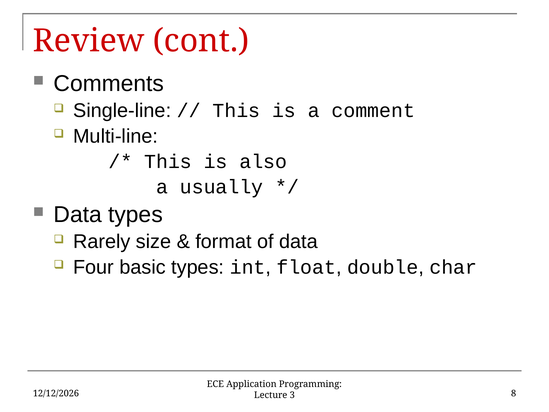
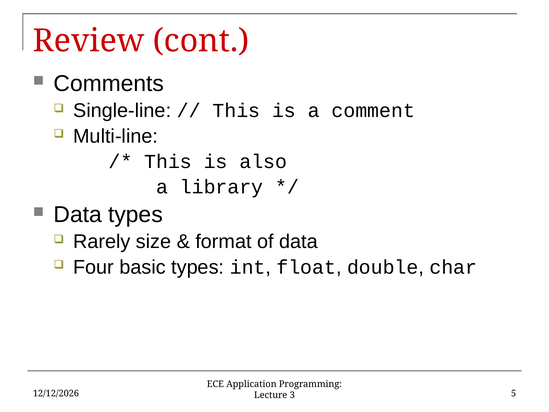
usually: usually -> library (222, 187)
8: 8 -> 5 (514, 393)
